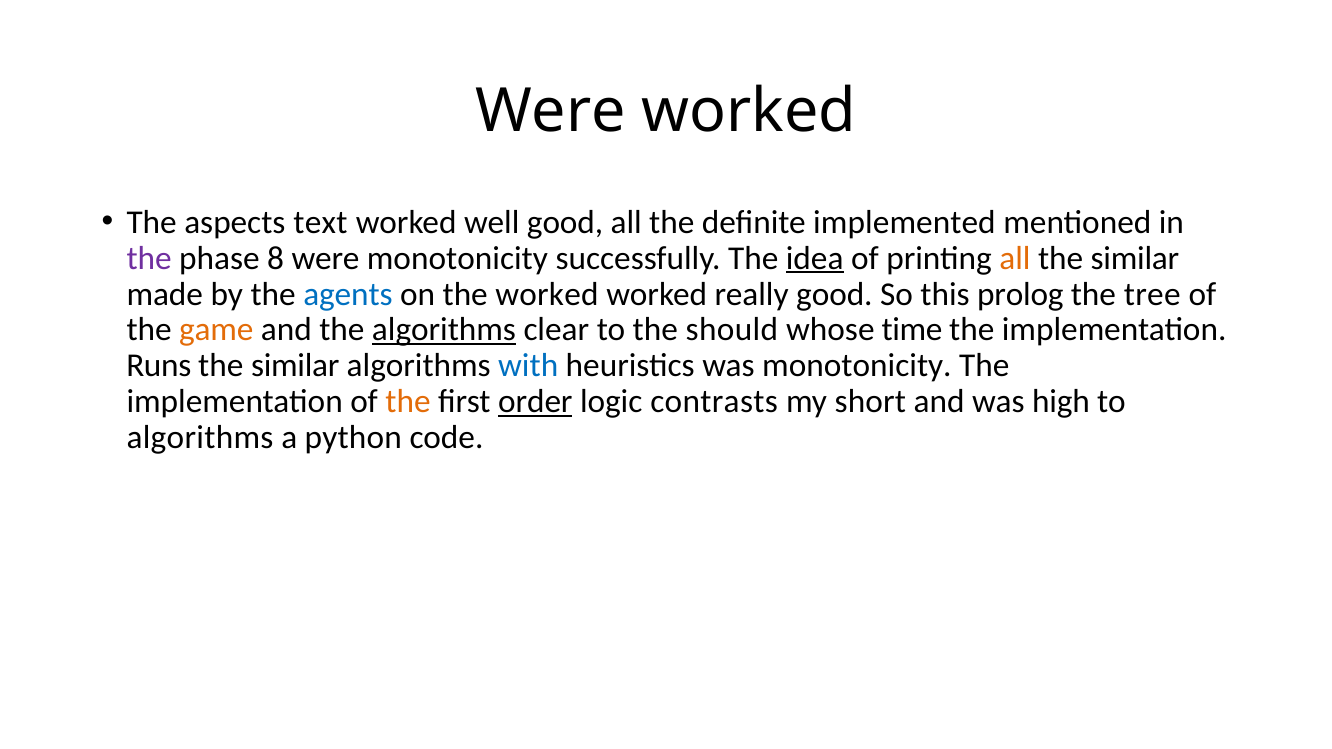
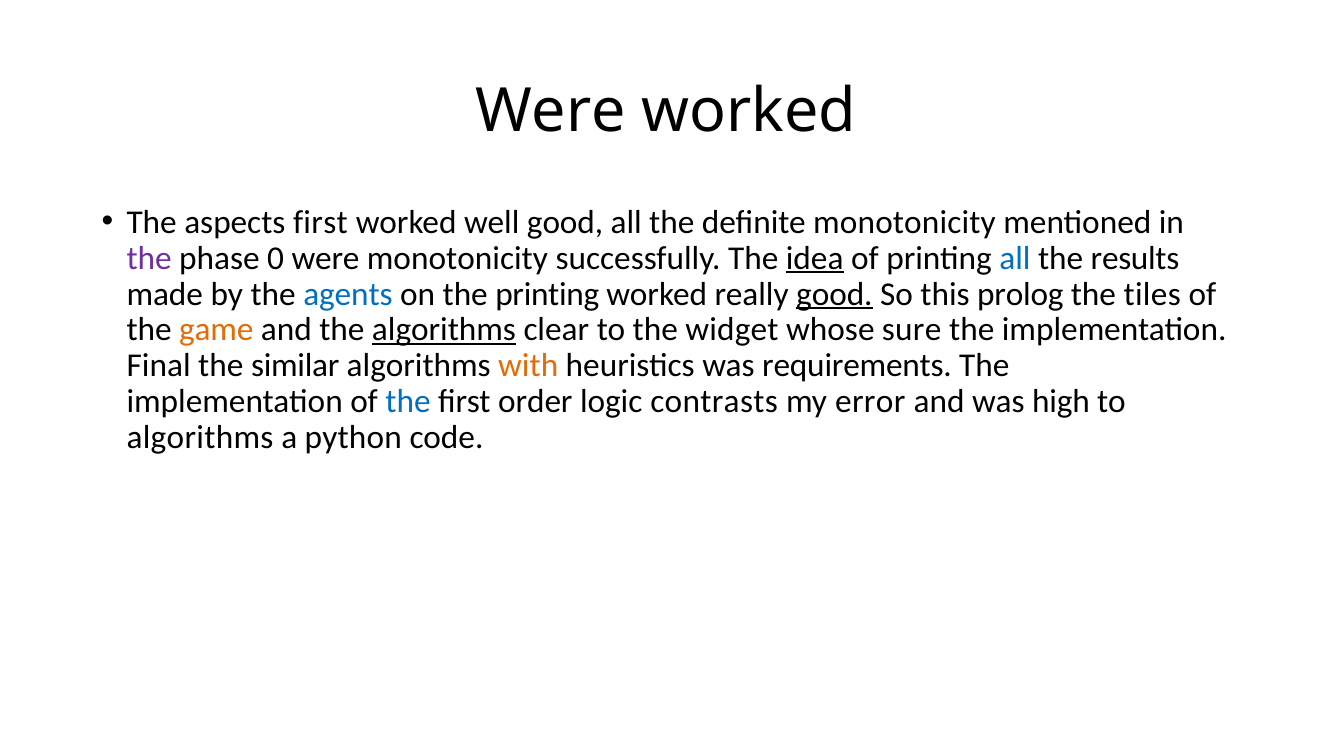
aspects text: text -> first (320, 222)
definite implemented: implemented -> monotonicity (904, 222)
8: 8 -> 0 (276, 258)
all colour: orange -> blue (1015, 258)
similar: similar -> results (1135, 258)
the worked: worked -> printing (547, 294)
good underline: none -> present (834, 294)
tree: tree -> tiles (1152, 294)
should: should -> widget (732, 330)
time: time -> sure (912, 330)
Runs: Runs -> Final (159, 366)
with colour: blue -> orange (528, 366)
was monotonicity: monotonicity -> requirements (857, 366)
the colour: orange -> blue (408, 402)
order underline: present -> none (535, 402)
short: short -> error (870, 402)
